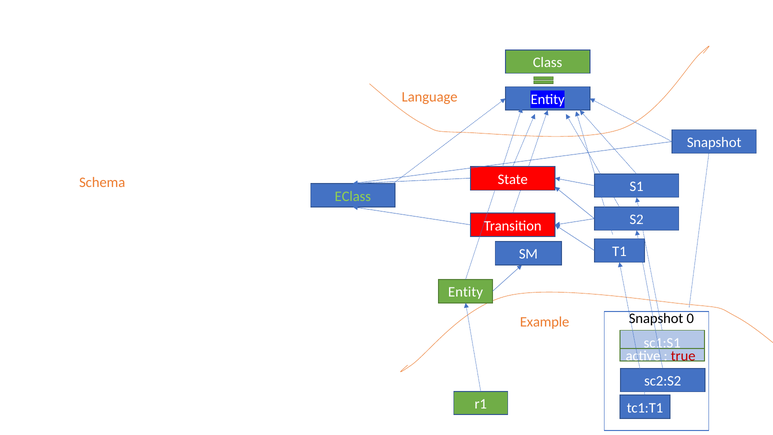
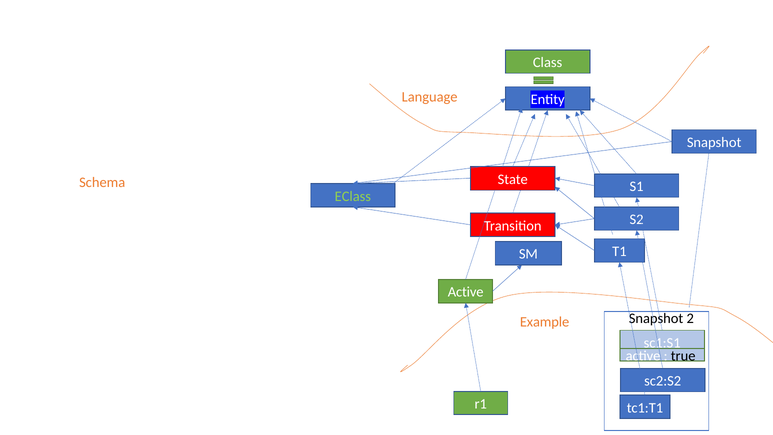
Entity: Entity -> Active (466, 292)
0: 0 -> 2 (690, 318)
true colour: red -> black (683, 356)
